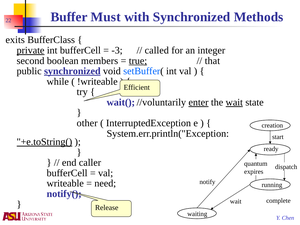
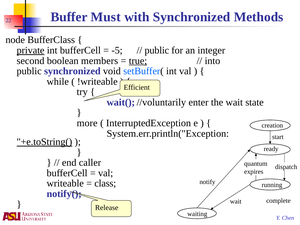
exits: exits -> node (15, 40)
-3: -3 -> -5 (117, 50)
called: called -> public (157, 50)
that: that -> into (212, 61)
synchronized underline: present -> none (72, 71)
enter underline: present -> none (199, 102)
wait underline: present -> none (234, 102)
other: other -> more (87, 123)
need: need -> class (105, 183)
